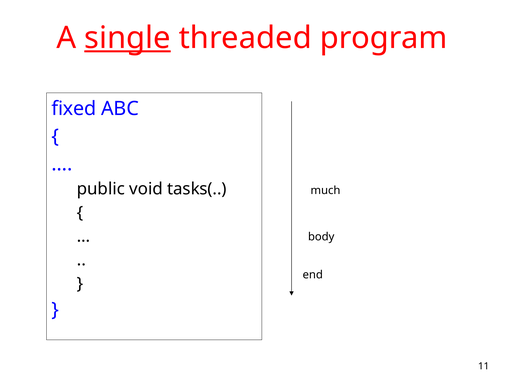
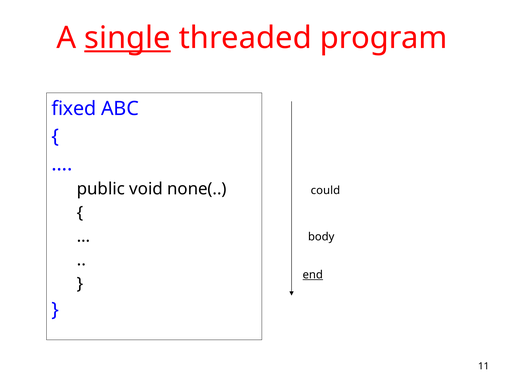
tasks(: tasks( -> none( (197, 189)
much: much -> could (325, 191)
end underline: none -> present (313, 275)
